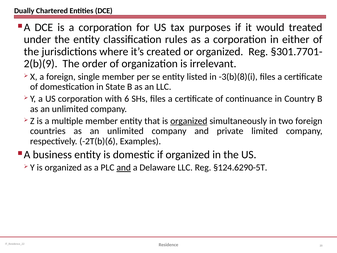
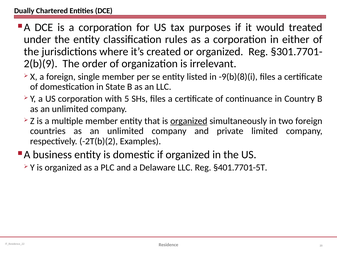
-3(b)(8)(i: -3(b)(8)(i -> -9(b)(8)(i (238, 77)
6: 6 -> 5 (127, 99)
-2T(b)(6: -2T(b)(6 -> -2T(b)(2 (99, 141)
and underline: present -> none (124, 167)
§124.6290-5T: §124.6290-5T -> §401.7701-5T (240, 167)
